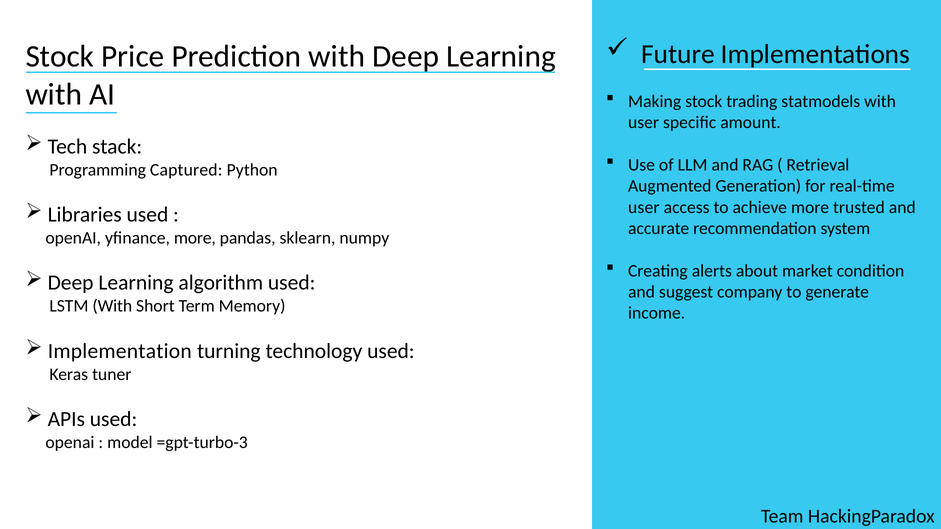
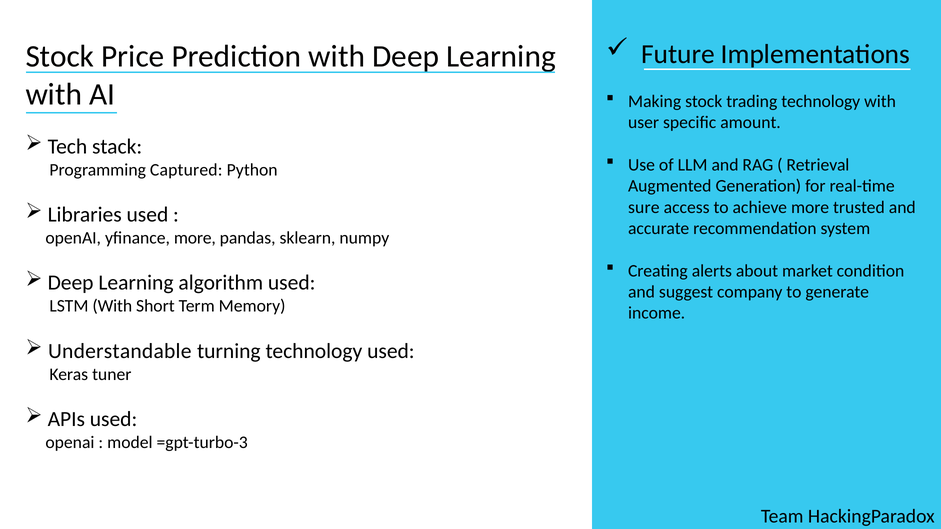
trading statmodels: statmodels -> technology (821, 102)
user: user -> sure (644, 207)
Implementation: Implementation -> Understandable (120, 351)
